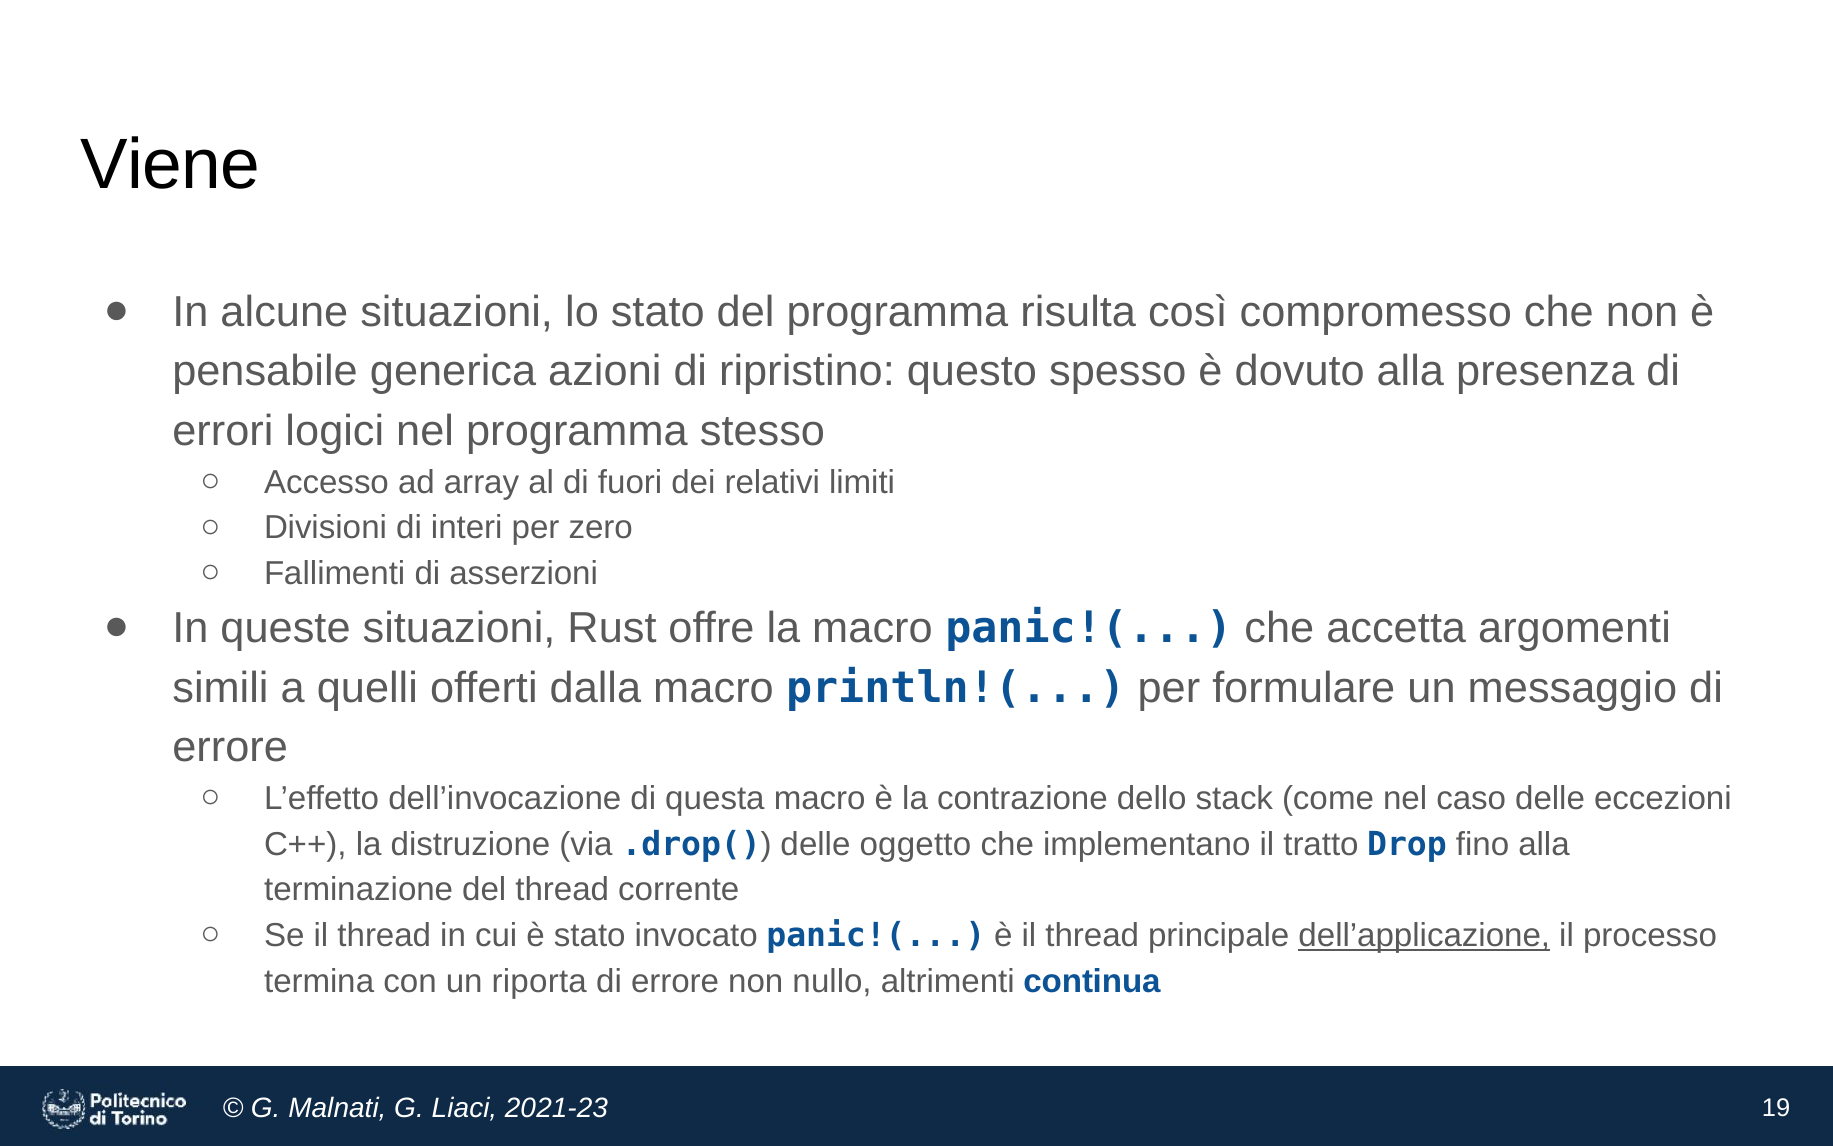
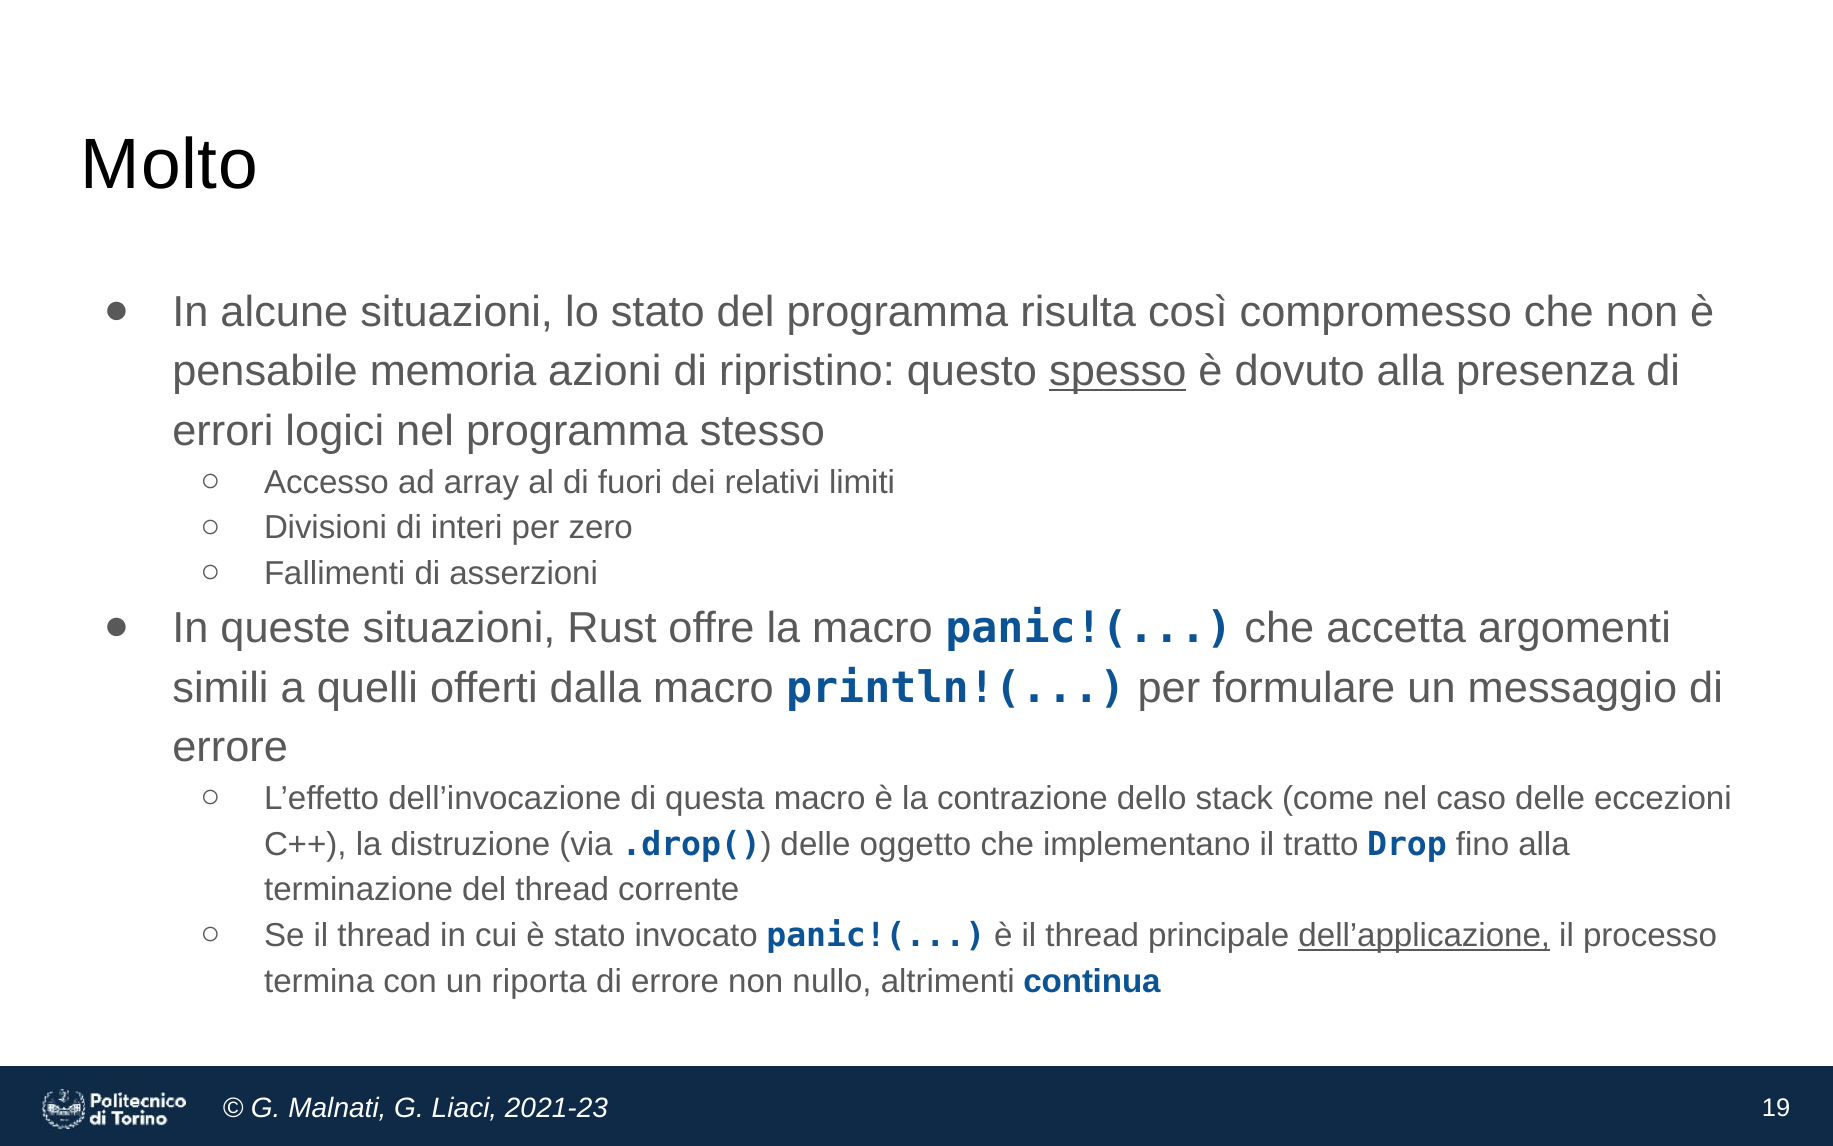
Viene: Viene -> Molto (169, 165)
generica: generica -> memoria (453, 371)
spesso underline: none -> present (1118, 371)
